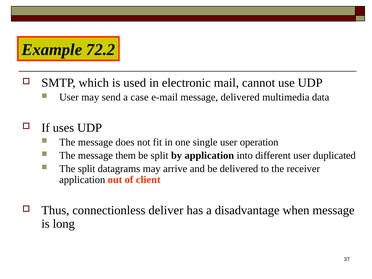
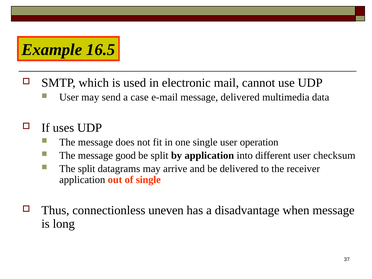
72.2: 72.2 -> 16.5 (101, 50)
them: them -> good (126, 155)
duplicated: duplicated -> checksum (334, 155)
of client: client -> single (148, 180)
deliver: deliver -> uneven (166, 210)
